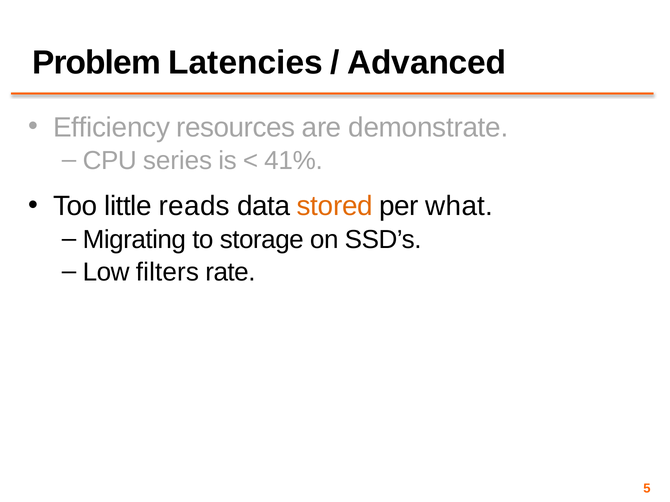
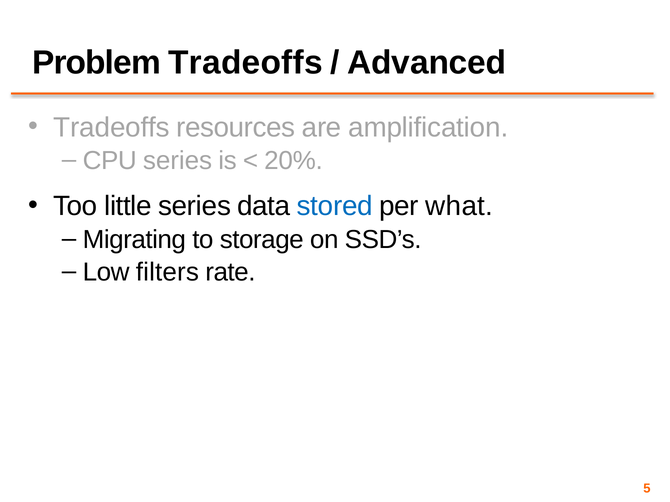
Problem Latencies: Latencies -> Tradeoffs (245, 63)
Efficiency: Efficiency -> Tradeoffs (112, 127)
demonstrate: demonstrate -> amplification (428, 127)
41%: 41% -> 20% (293, 161)
little reads: reads -> series (195, 206)
stored colour: orange -> blue (335, 206)
